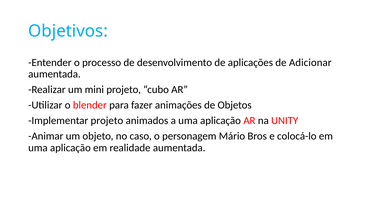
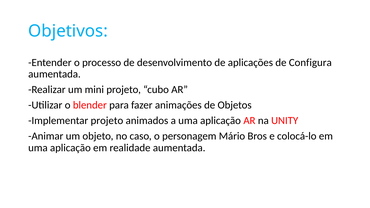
Adicionar: Adicionar -> Configura (310, 63)
